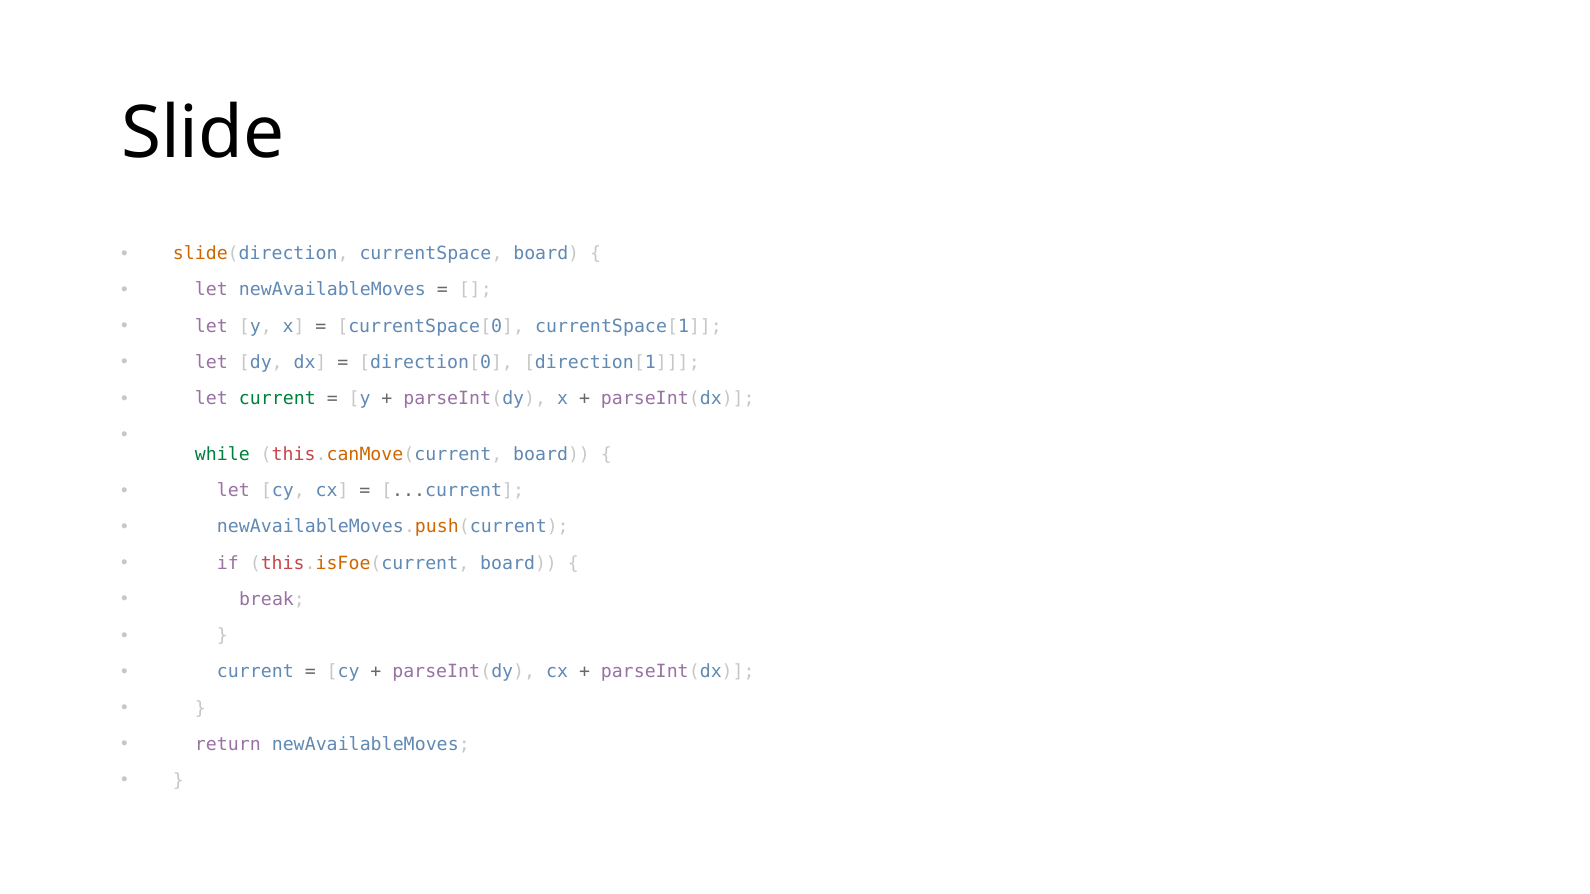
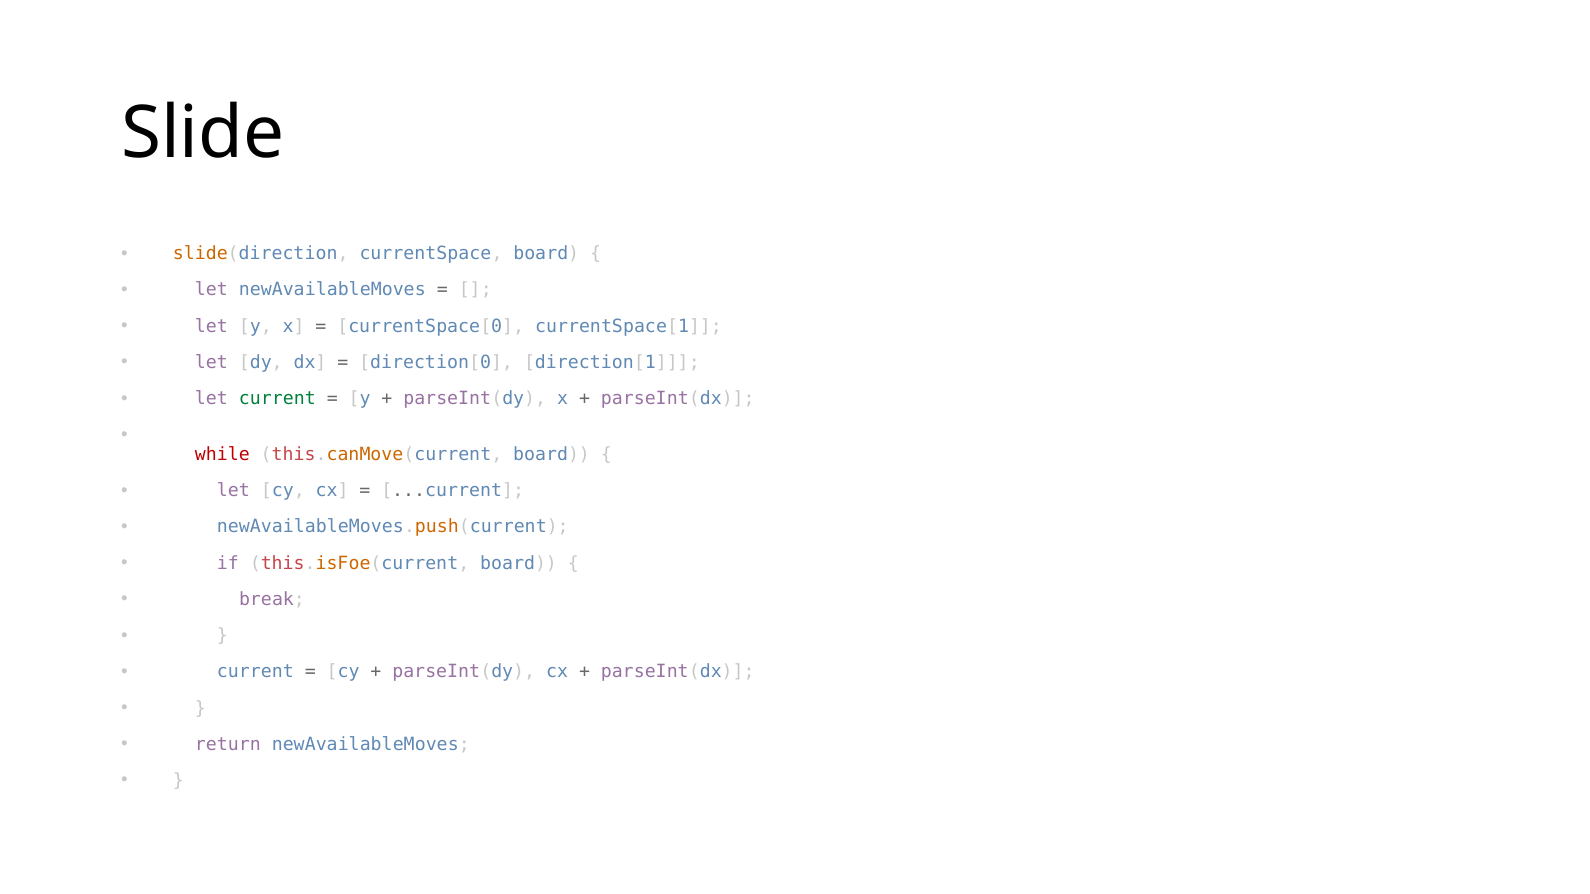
while colour: green -> red (222, 455)
